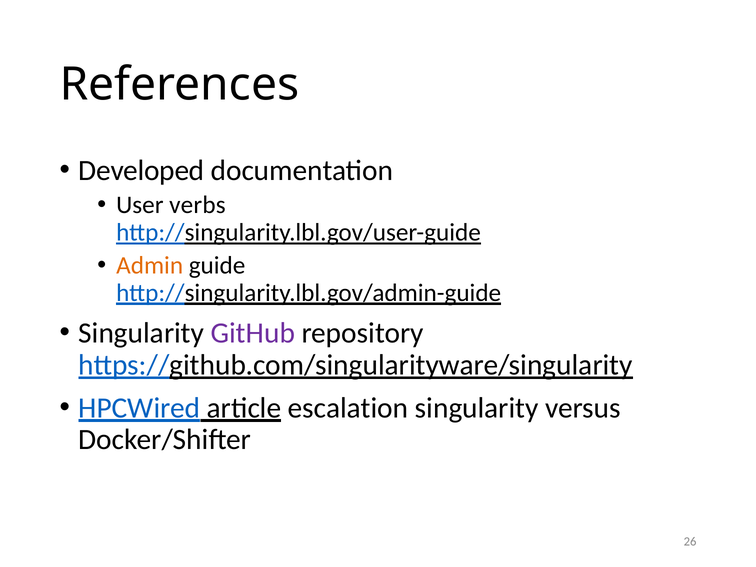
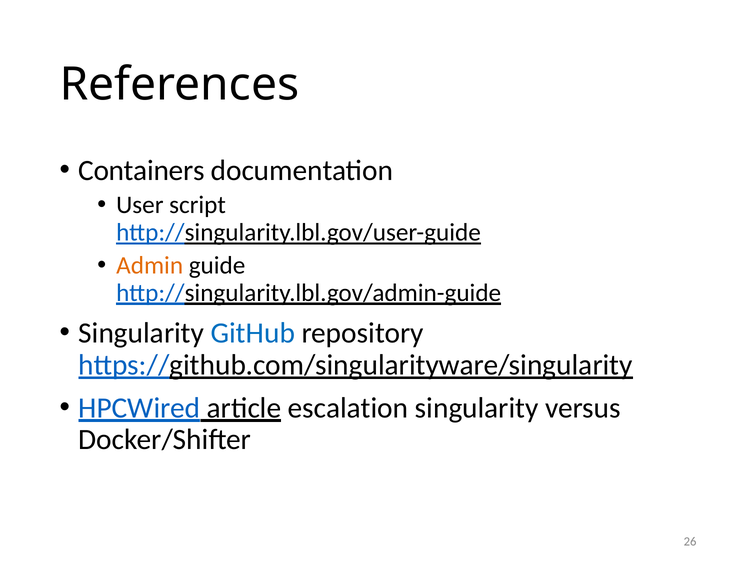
Developed: Developed -> Containers (141, 170)
verbs: verbs -> script (198, 205)
GitHub colour: purple -> blue (253, 333)
